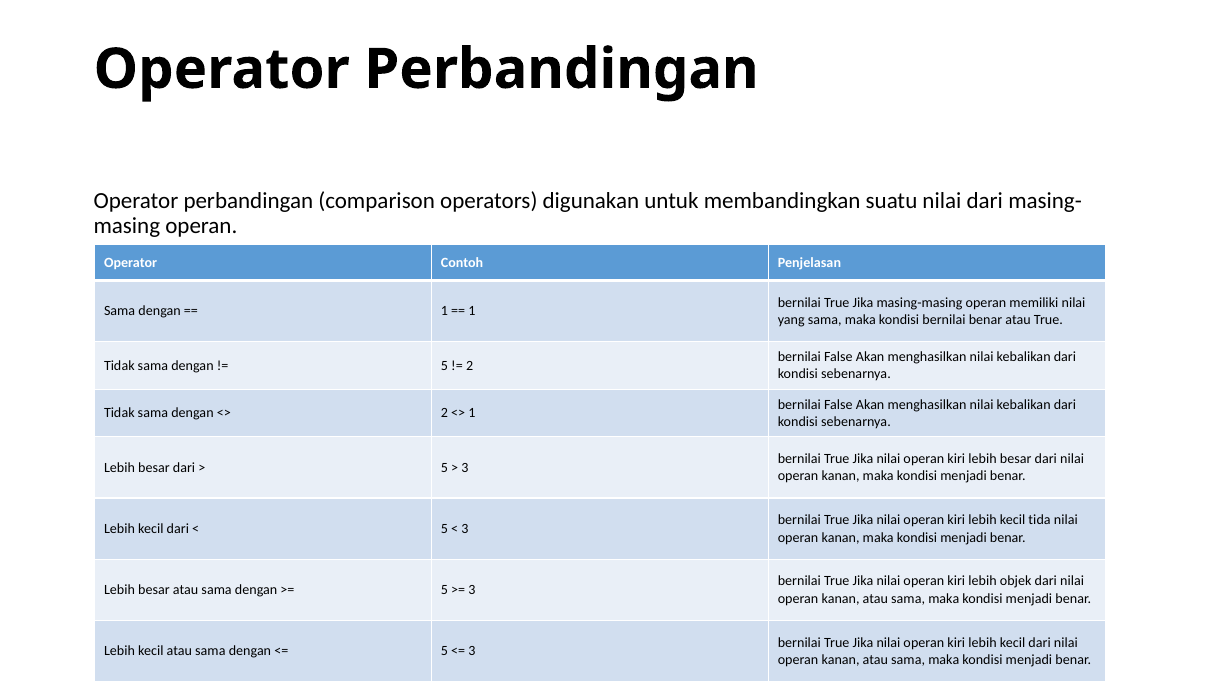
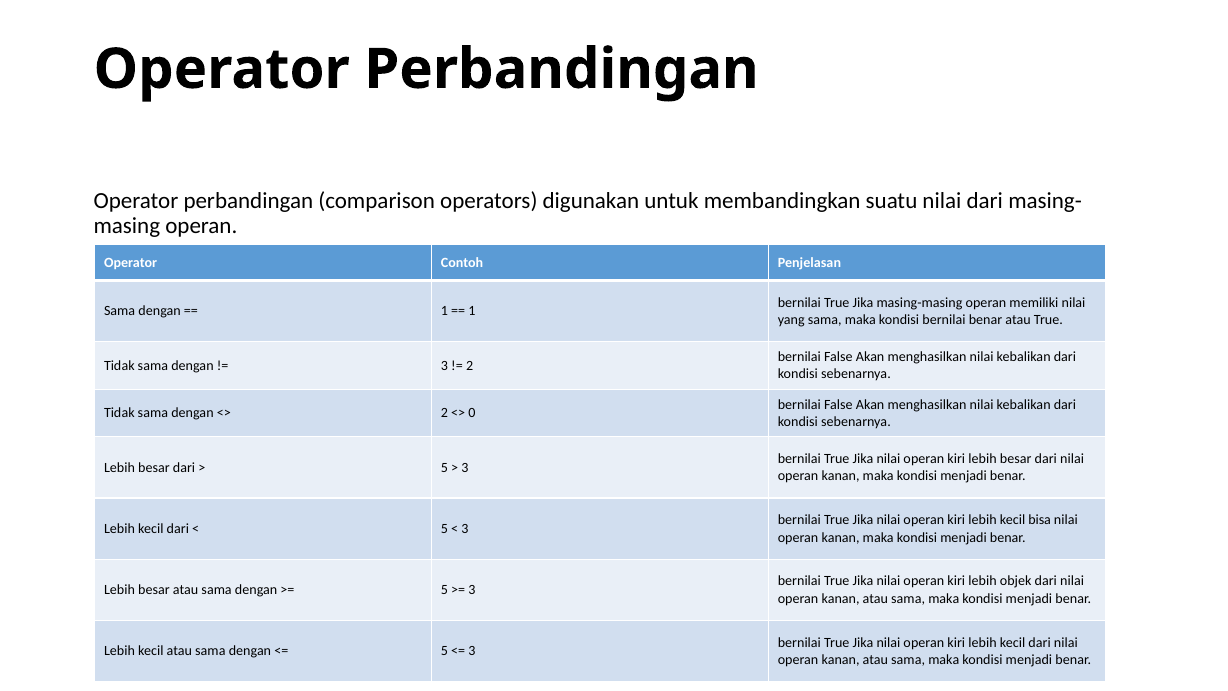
5: 5 -> 3 (444, 366)
1: 1 -> 0 (472, 413)
tida: tida -> bisa (1040, 520)
